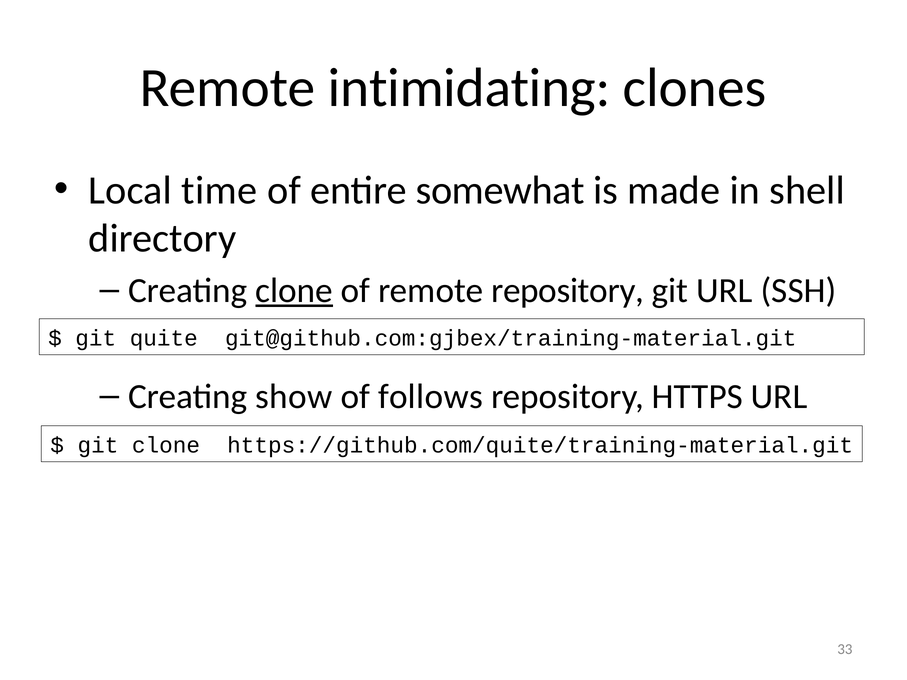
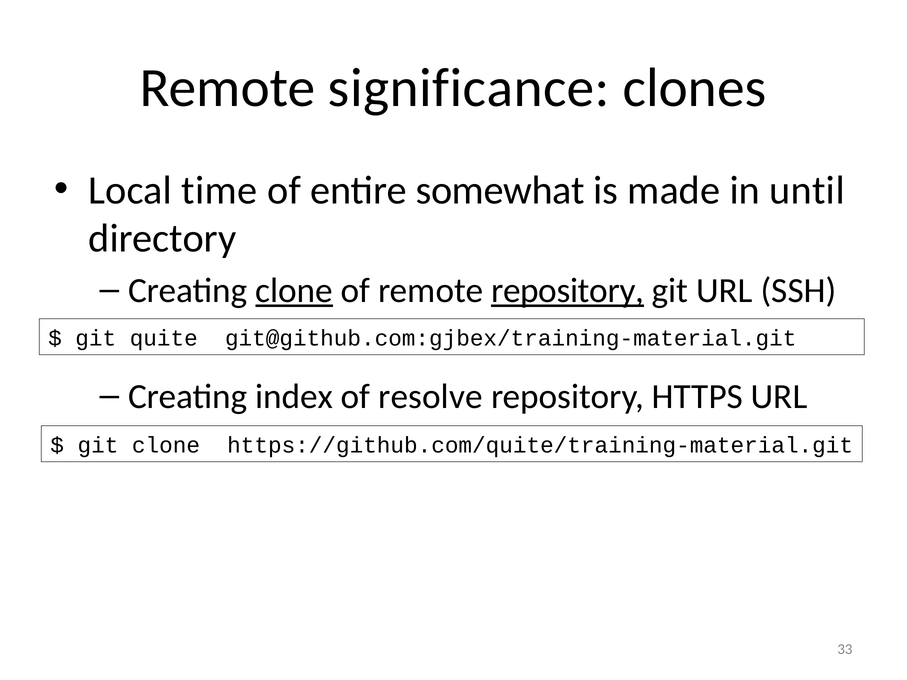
intimidating: intimidating -> significance (469, 88)
shell: shell -> until (807, 190)
repository underline: none -> present (568, 291)
show: show -> index (294, 397)
follows: follows -> resolve (430, 397)
